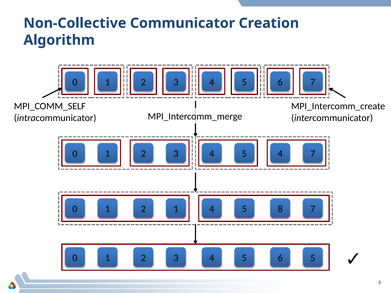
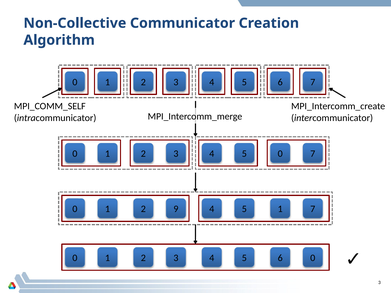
5 4: 4 -> 0 (280, 154)
2 1: 1 -> 9 (176, 209)
5 8: 8 -> 1 (280, 209)
6 5: 5 -> 0 (313, 258)
